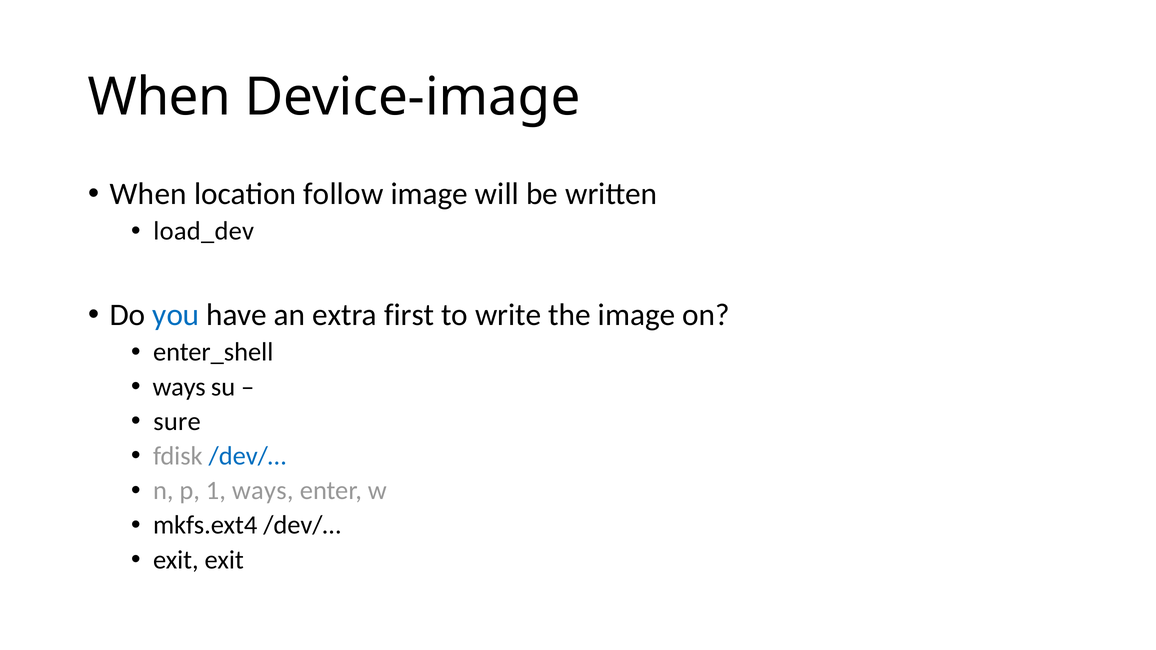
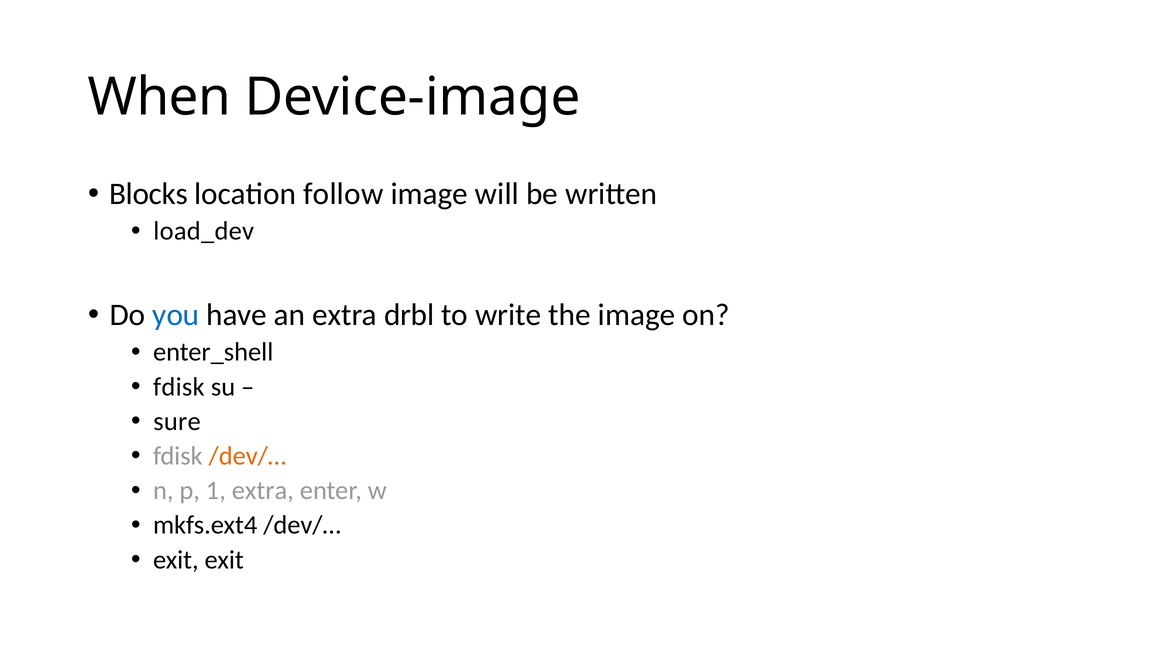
When: When -> Blocks (149, 194)
first: first -> drbl (409, 315)
ways: ways -> fdisk (179, 387)
/dev/… colour: blue -> orange (247, 456)
1 ways: ways -> extra (263, 491)
